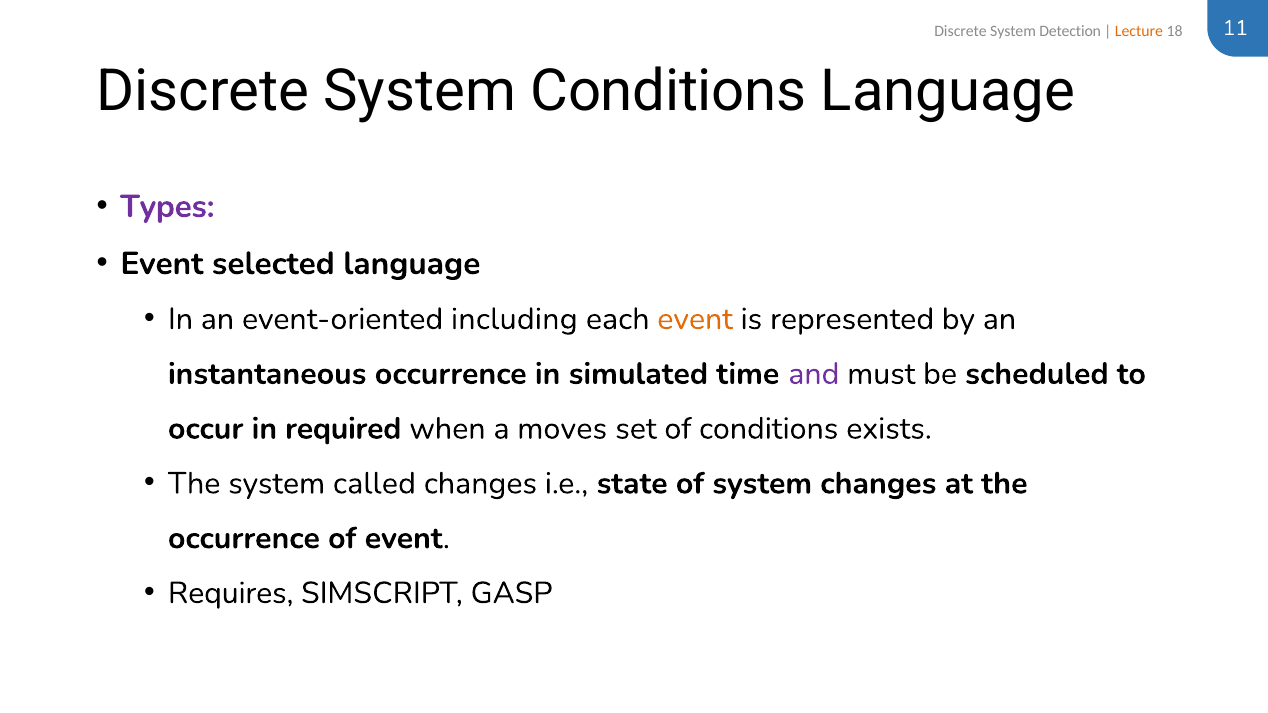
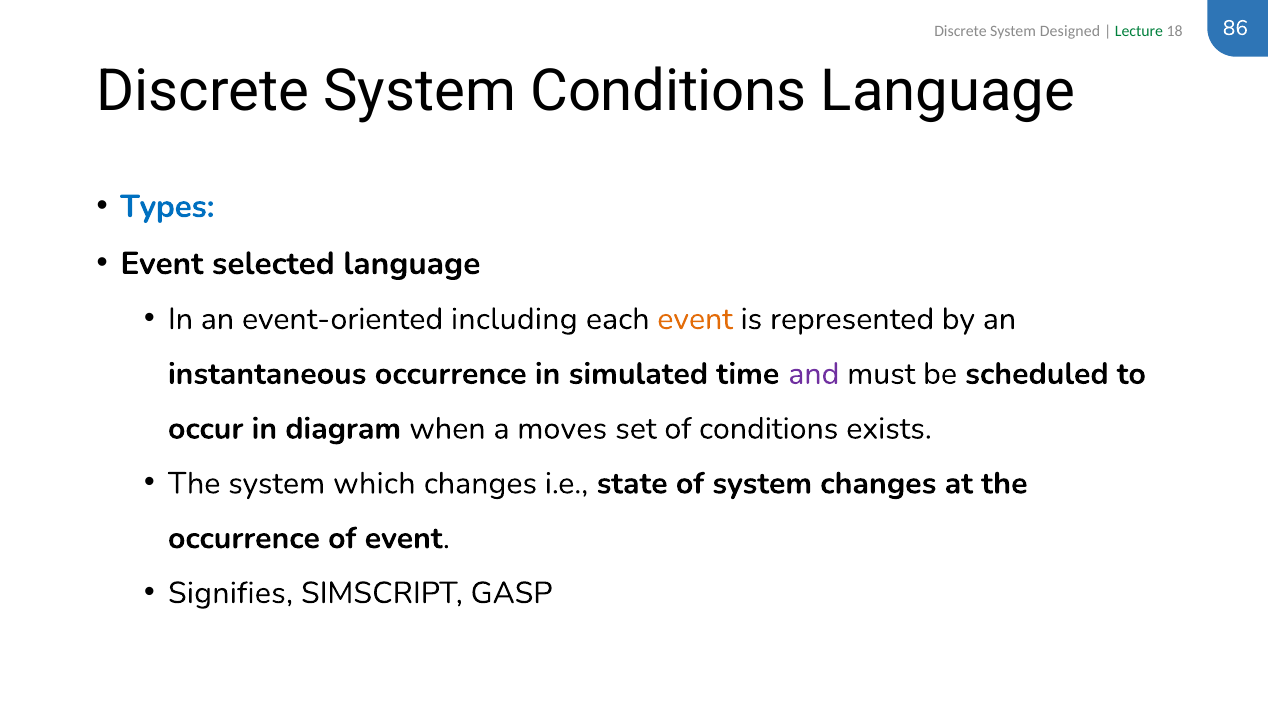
Detection: Detection -> Designed (1070, 31)
Lecture colour: orange -> green (1139, 31)
11: 11 -> 86 (1235, 28)
Types colour: purple -> blue (167, 207)
required: required -> diagram (343, 429)
called: called -> which (374, 484)
Requires: Requires -> Signifies (230, 593)
